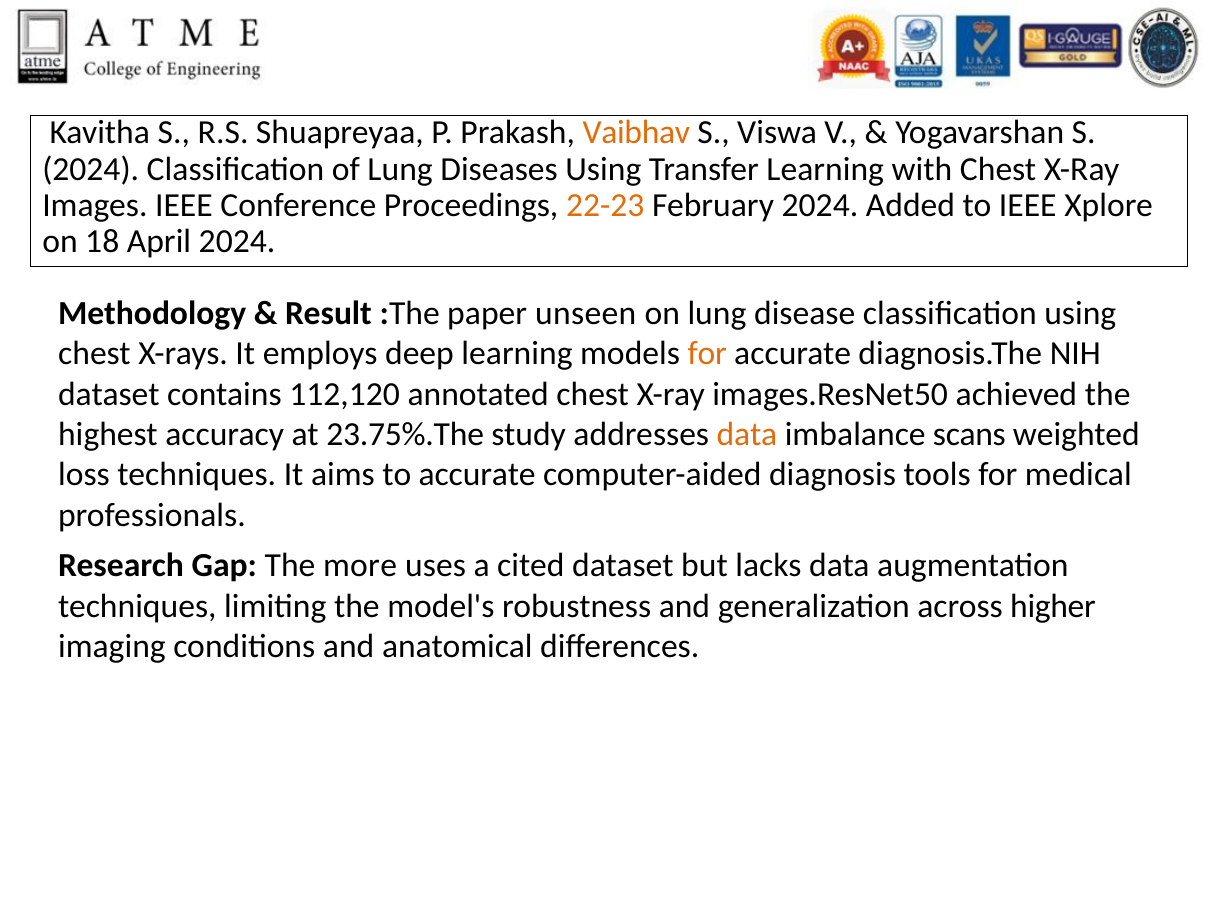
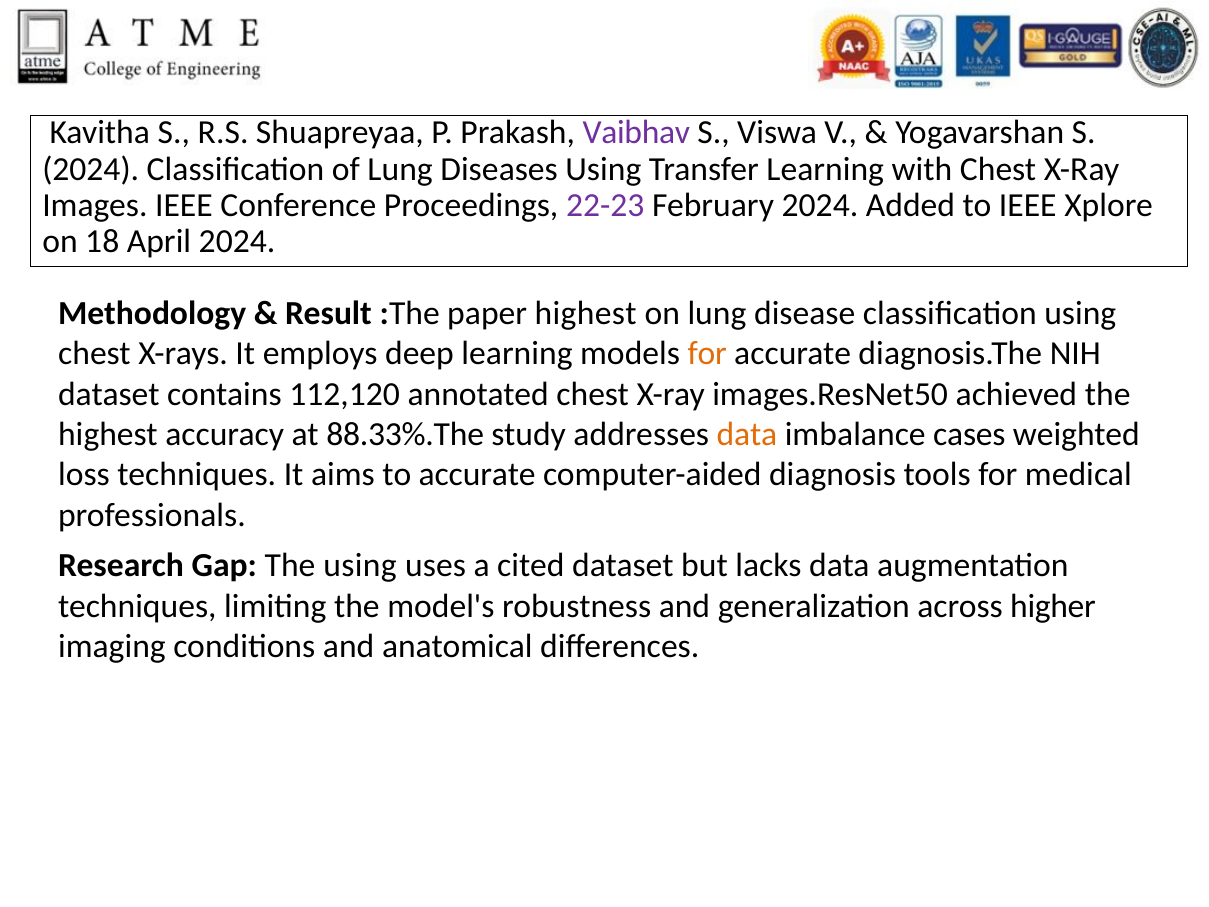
Vaibhav colour: orange -> purple (636, 133)
22-23 colour: orange -> purple (605, 205)
paper unseen: unseen -> highest (586, 313)
23.75%.The: 23.75%.The -> 88.33%.The (405, 434)
scans: scans -> cases (969, 434)
The more: more -> using (360, 565)
